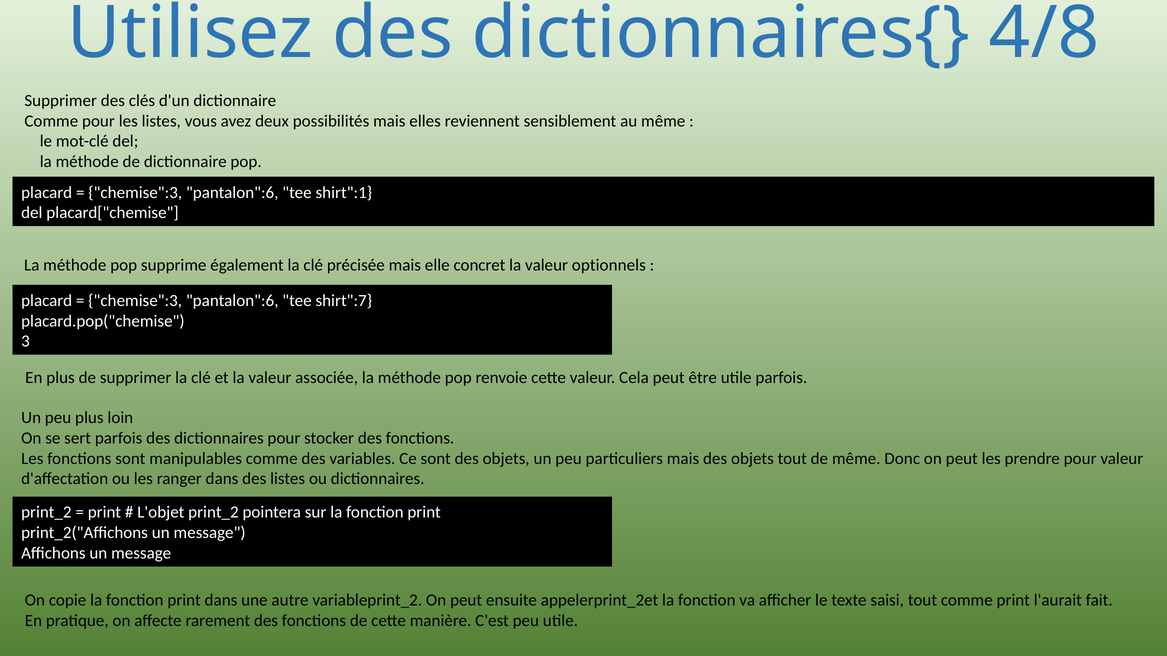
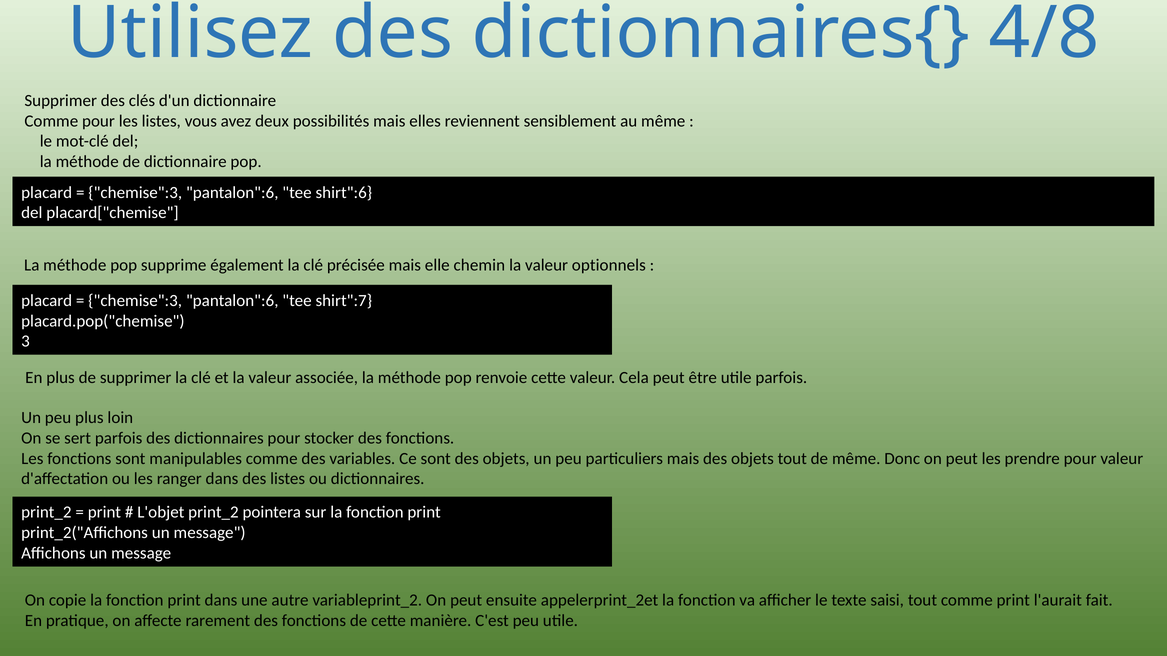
shirt":1: shirt":1 -> shirt":6 (344, 193)
concret: concret -> chemin (479, 265)
